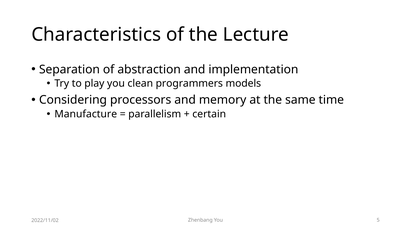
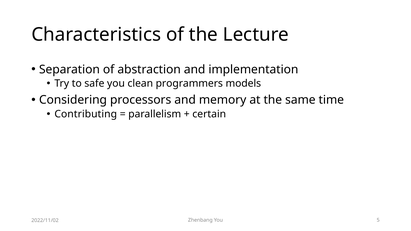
play: play -> safe (94, 84)
Manufacture: Manufacture -> Contributing (86, 114)
